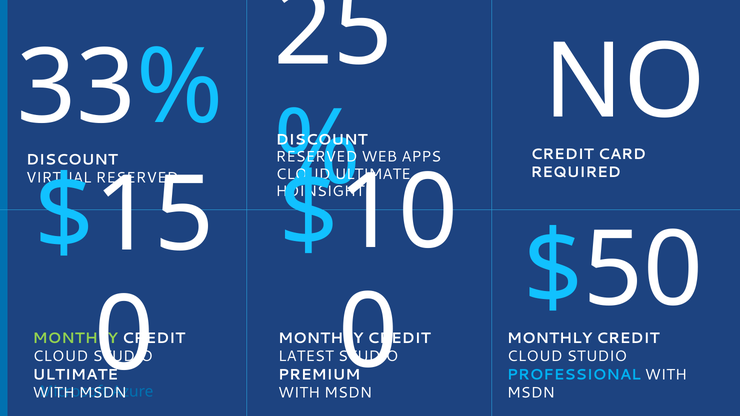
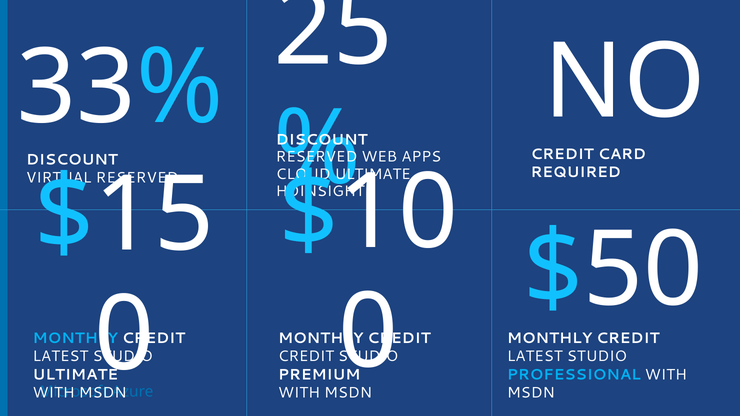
MONTHLY colour: light green -> light blue (75, 339)
CLOUD: CLOUD -> LATEST (61, 357)
LATEST: LATEST -> CREDIT (306, 357)
CLOUD: CLOUD -> LATEST (535, 357)
